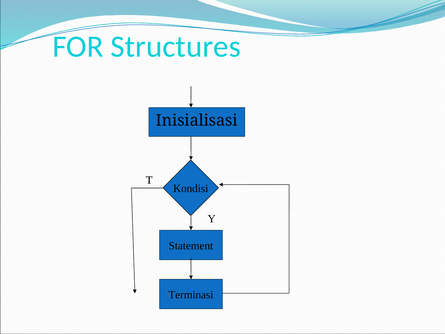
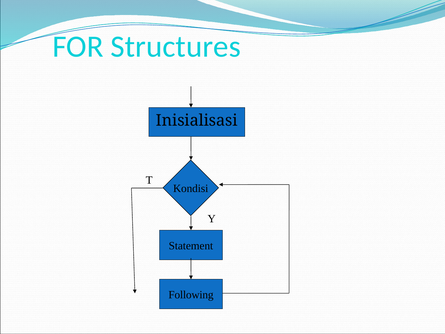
Terminasi: Terminasi -> Following (191, 295)
